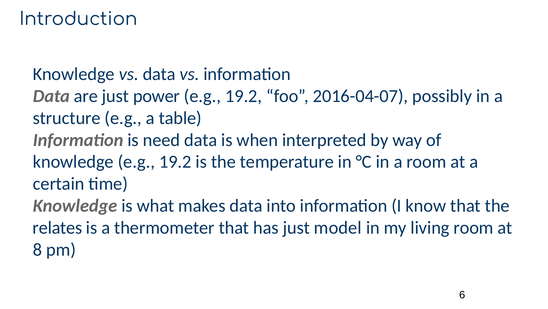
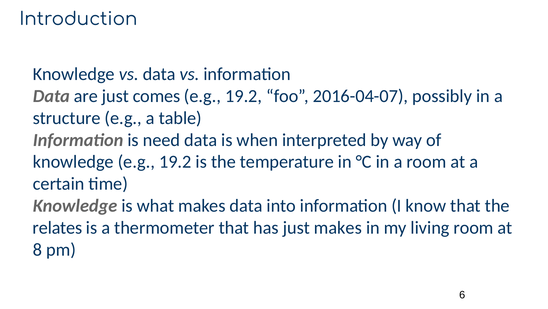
power: power -> comes (156, 96)
just model: model -> makes (338, 227)
